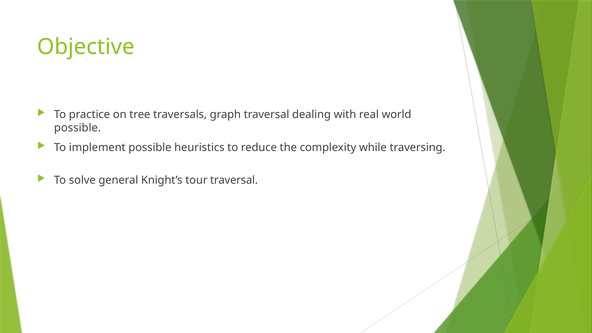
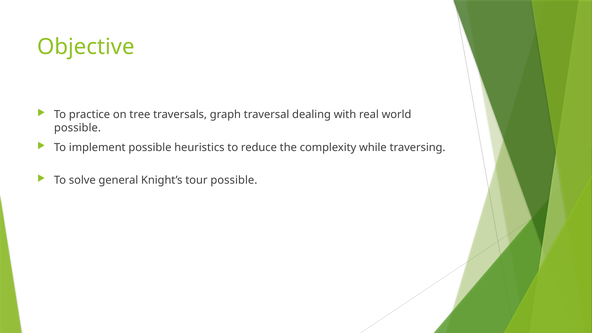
tour traversal: traversal -> possible (234, 180)
